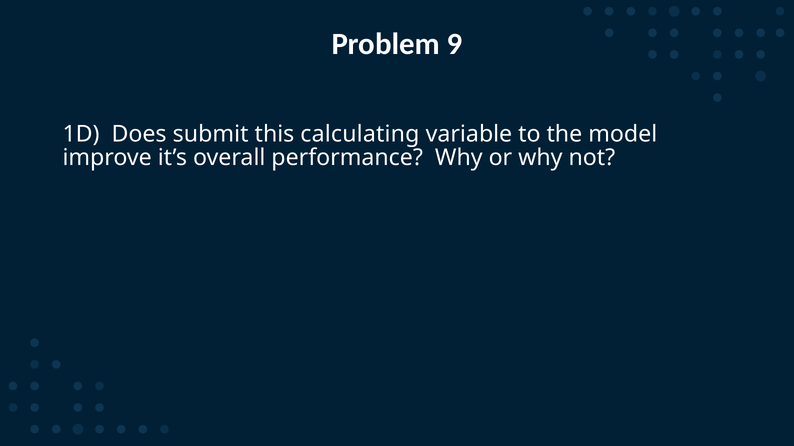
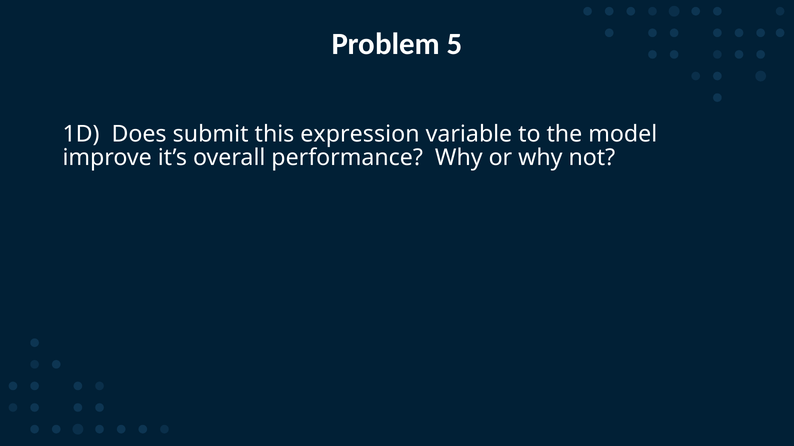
9: 9 -> 5 (455, 44)
calculating: calculating -> expression (360, 134)
